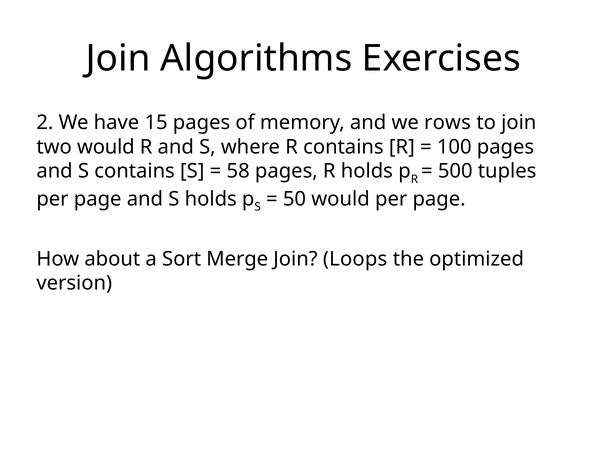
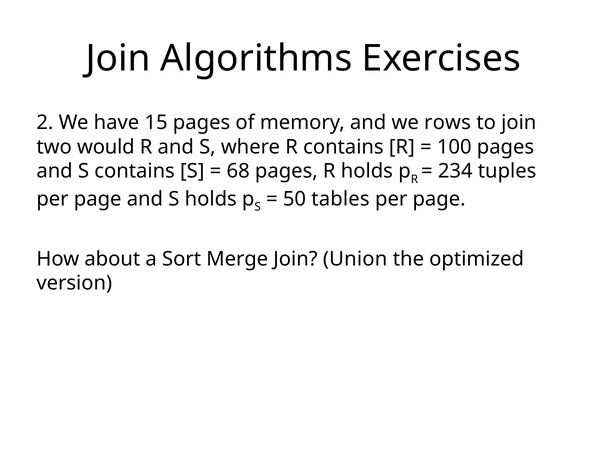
58: 58 -> 68 (238, 171)
500: 500 -> 234 (455, 171)
50 would: would -> tables (340, 199)
Loops: Loops -> Union (355, 259)
